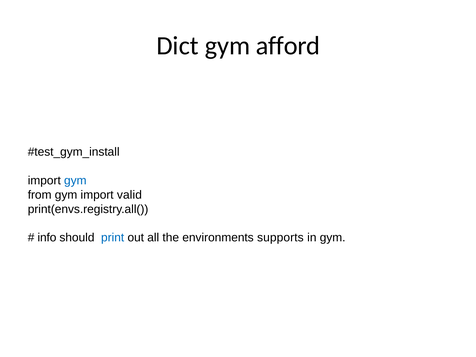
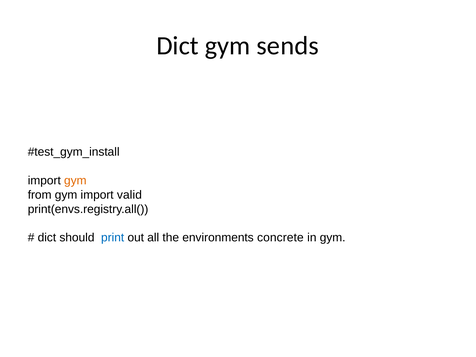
afford: afford -> sends (288, 46)
gym colour: blue -> orange (75, 181)
info: info -> dict (47, 238)
supports: supports -> concrete (280, 238)
